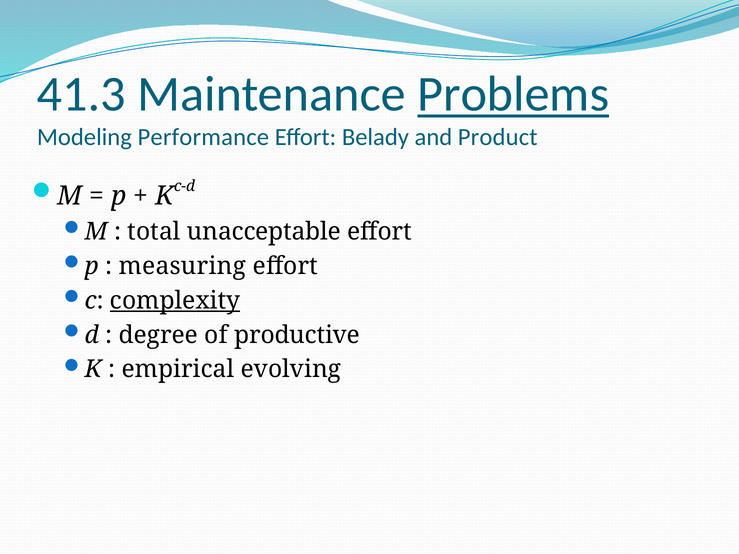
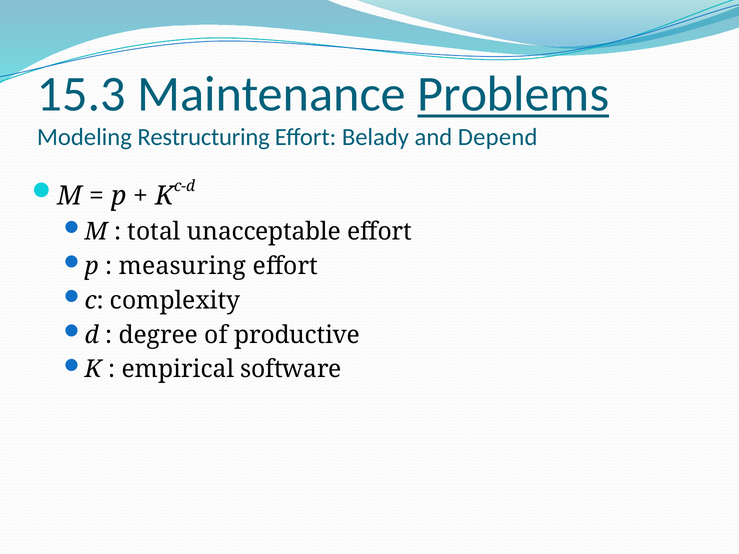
41.3: 41.3 -> 15.3 (81, 94)
Performance: Performance -> Restructuring (204, 137)
Product: Product -> Depend (498, 137)
complexity underline: present -> none (175, 301)
evolving: evolving -> software (291, 370)
